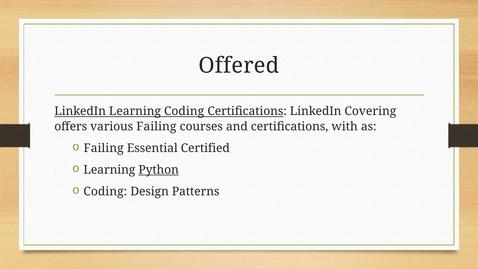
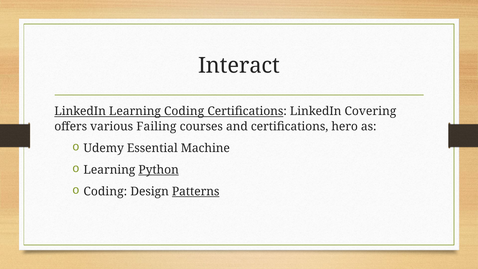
Offered: Offered -> Interact (239, 66)
with: with -> hero (345, 126)
Failing: Failing -> Udemy (104, 148)
Certified: Certified -> Machine (205, 148)
Patterns underline: none -> present (196, 192)
